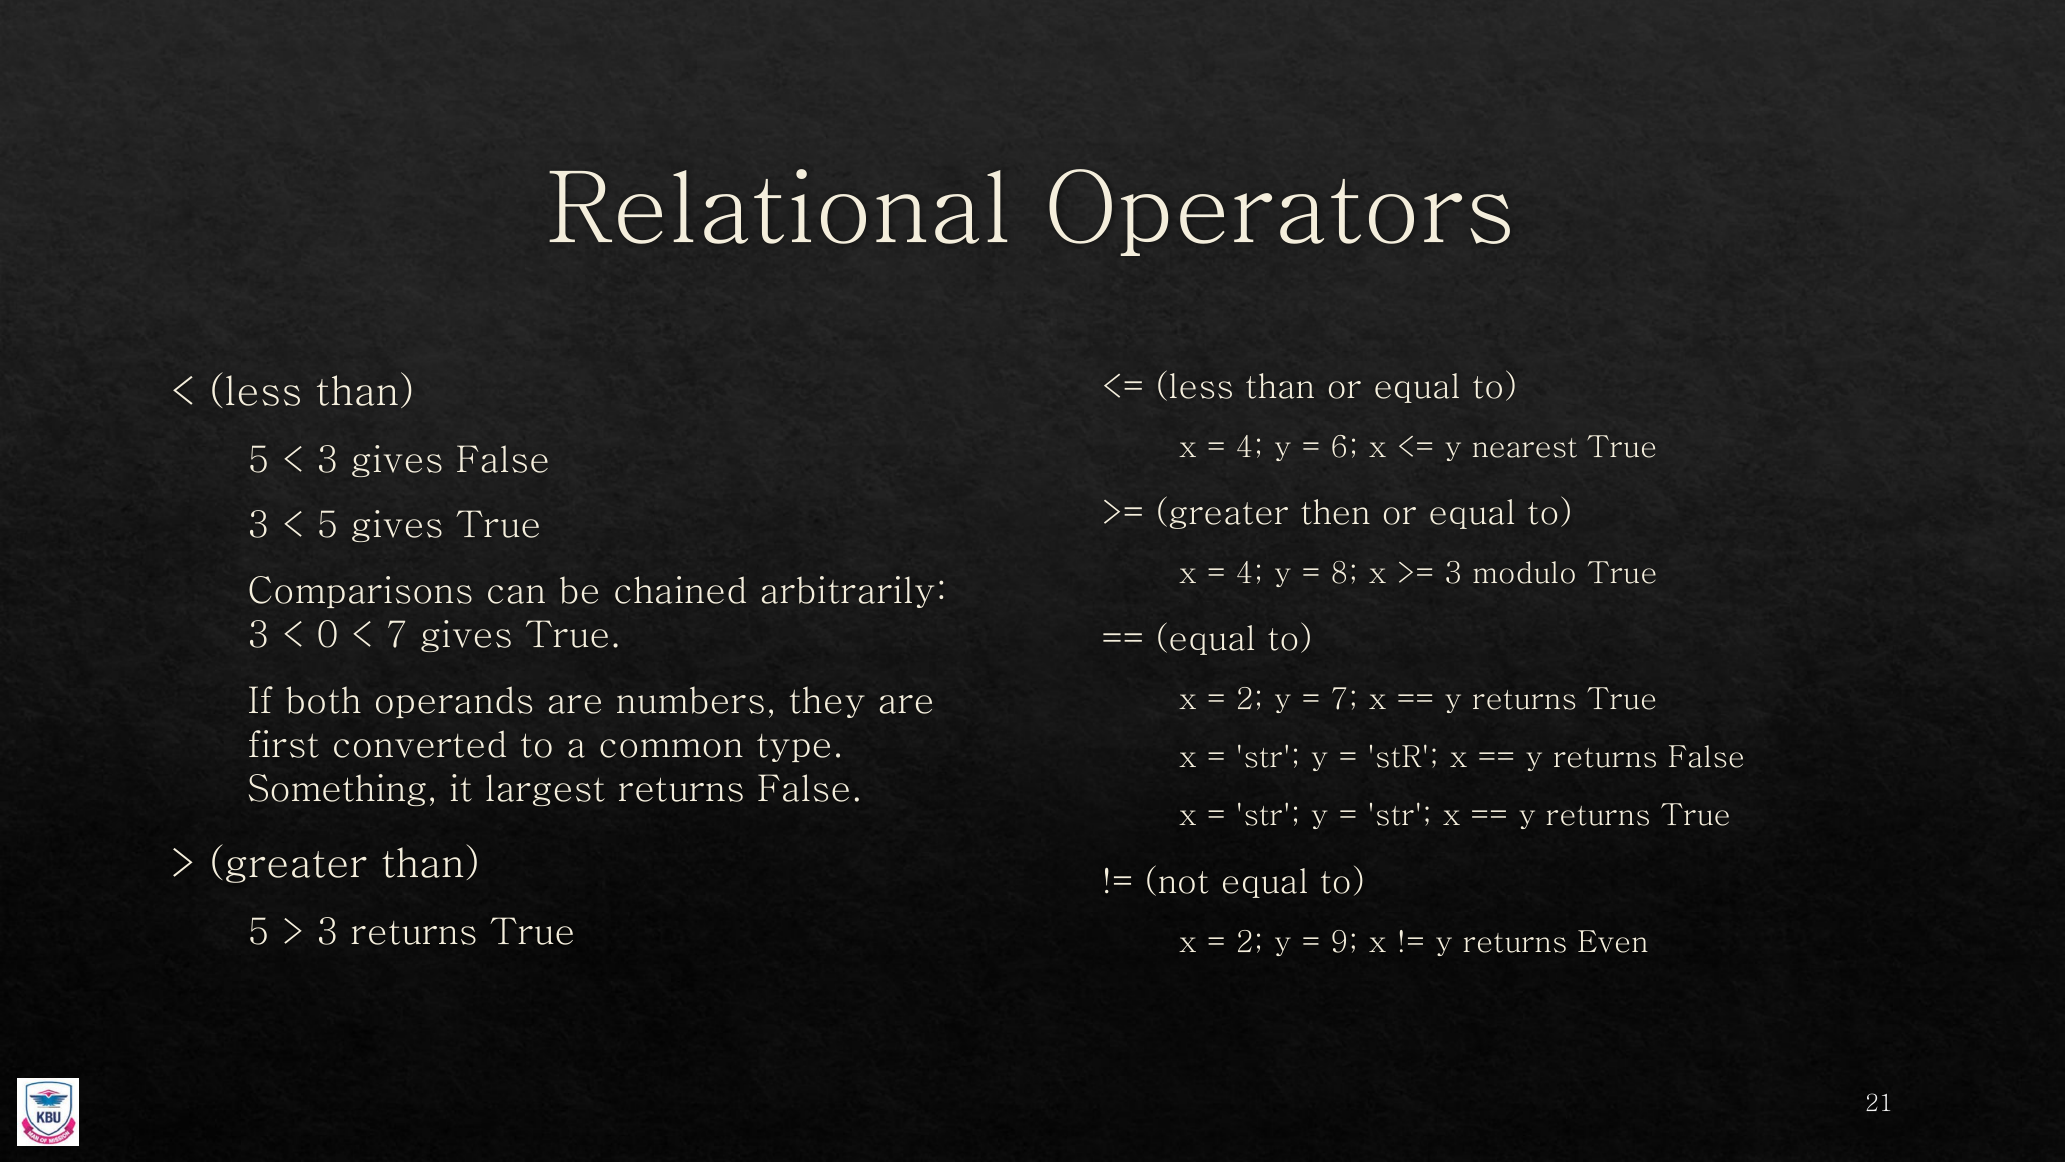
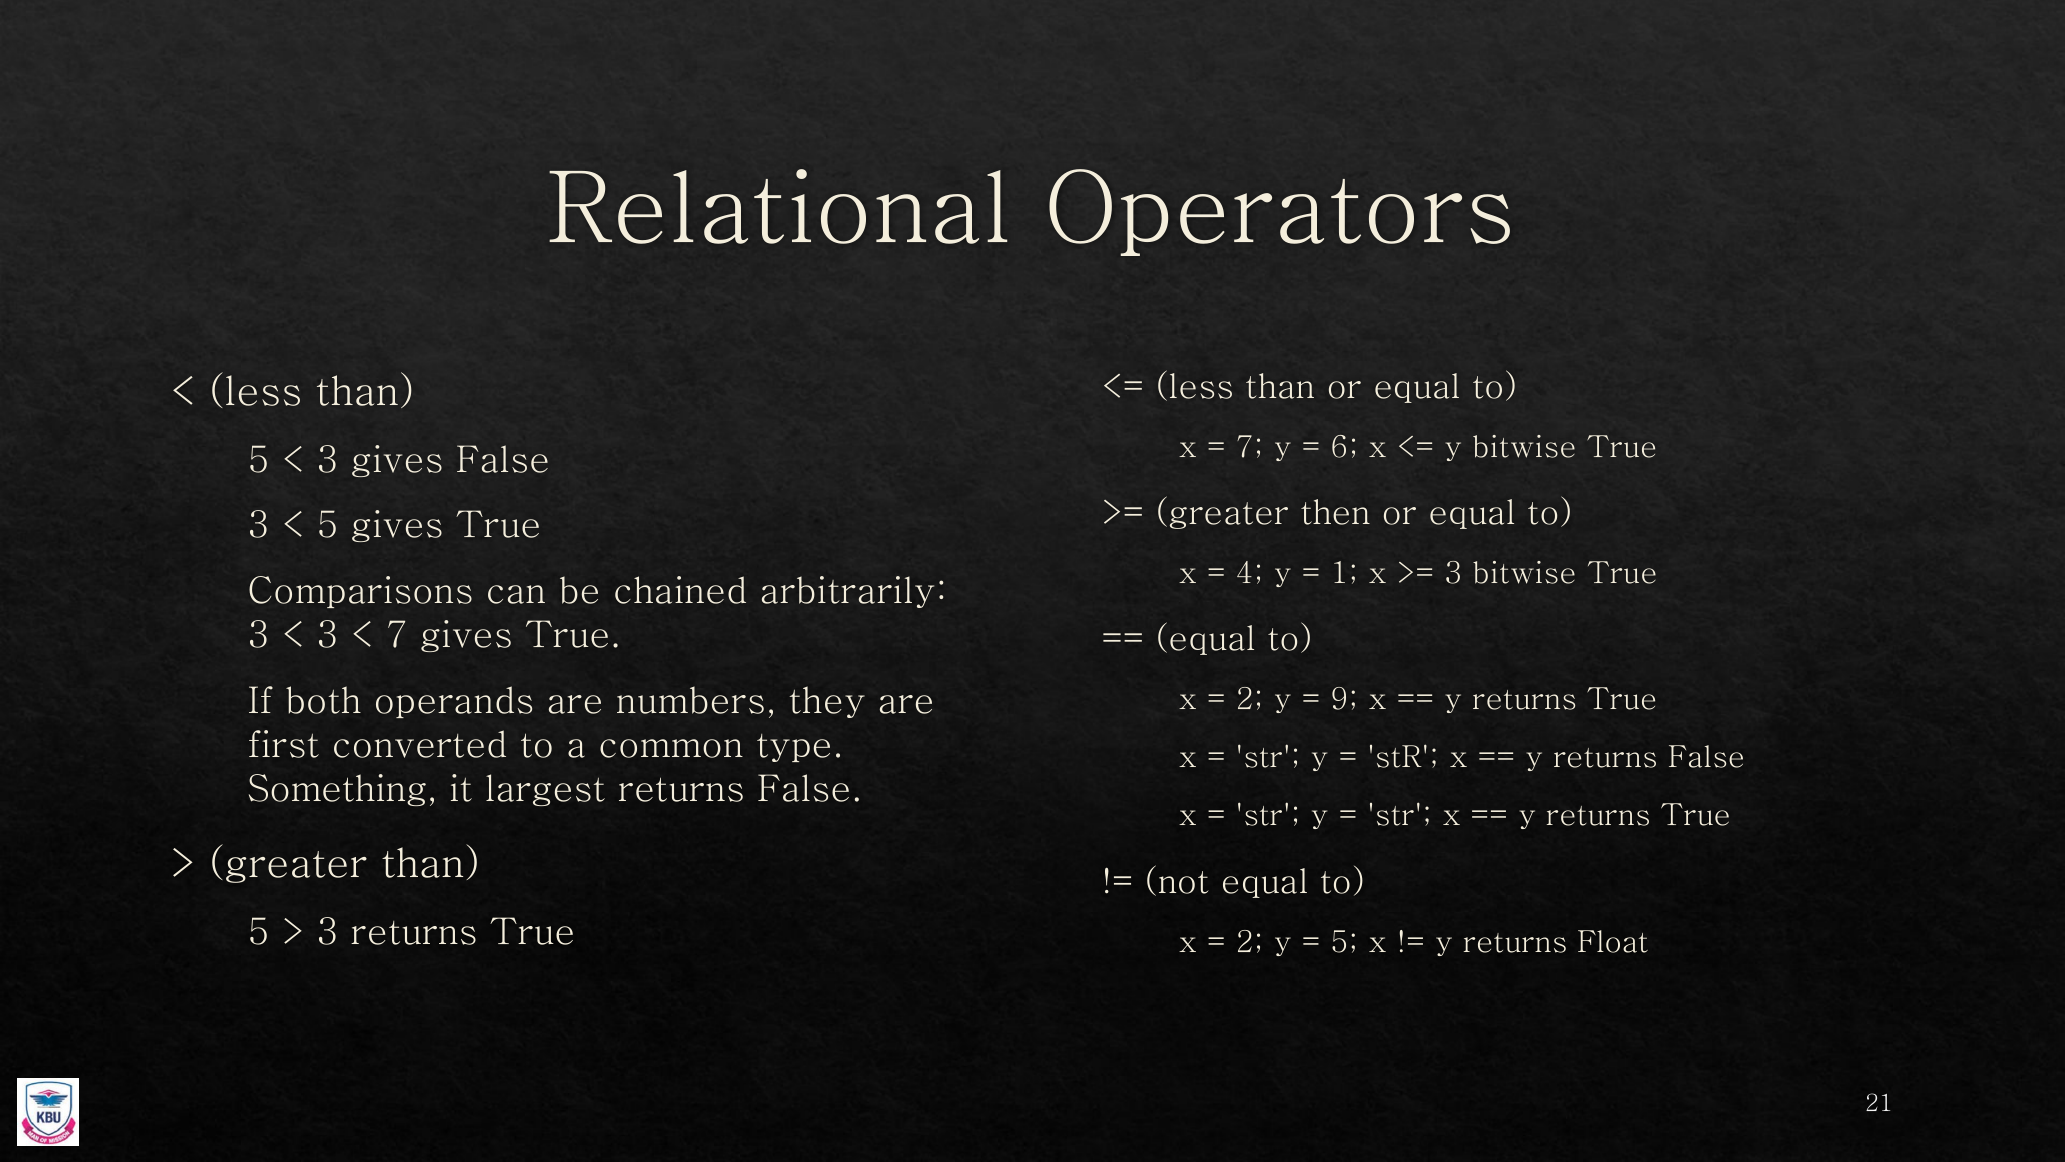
4: 4 -> 7 (1250, 447)
y nearest: nearest -> bitwise (1525, 447)
8: 8 -> 1 (1344, 573)
3 modulo: modulo -> bitwise (1525, 573)
0: 0 -> 3 (327, 635)
7: 7 -> 9 (1344, 699)
9: 9 -> 5 (1344, 942)
Even: Even -> Float (1613, 942)
